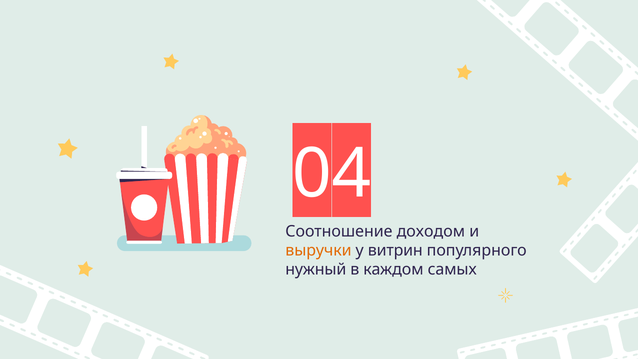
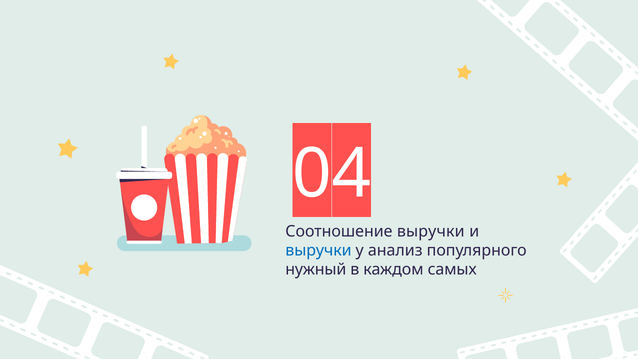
Соотношение доходом: доходом -> выручки (431, 231)
выручки colour: orange -> blue (318, 250)
витрин: витрин -> анализ (395, 250)
